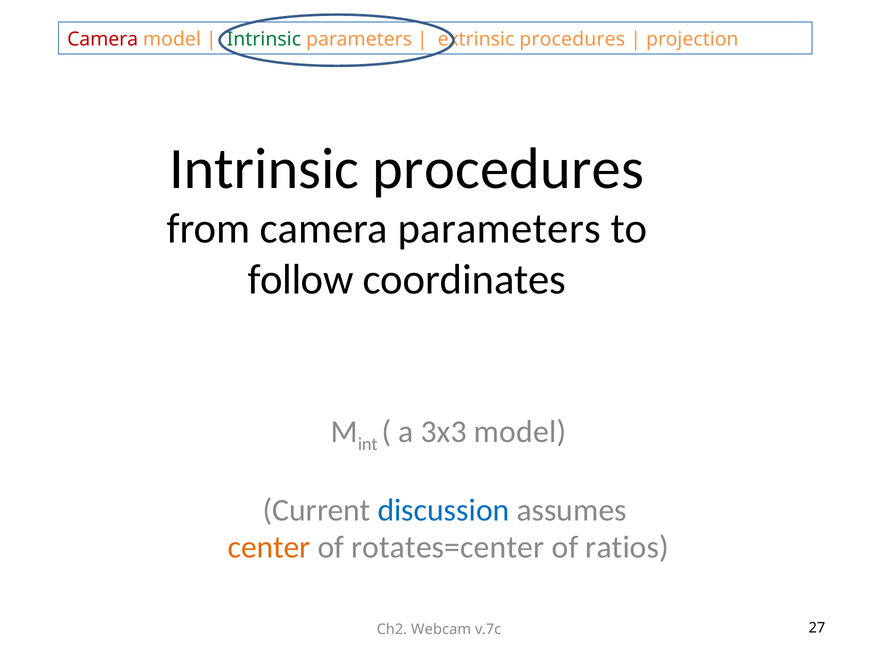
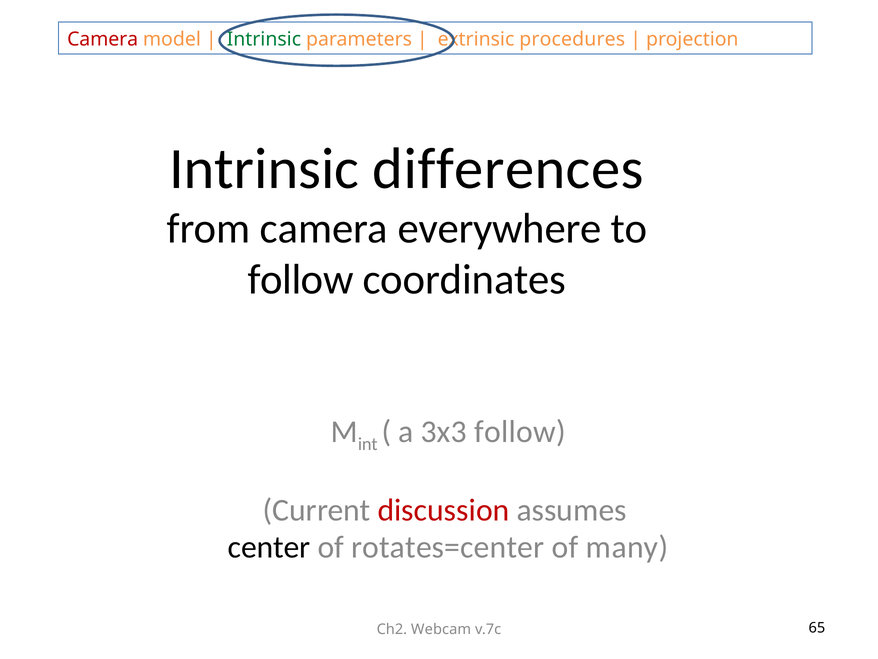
Intrinsic procedures: procedures -> differences (508, 169)
camera parameters: parameters -> everywhere (499, 228)
3x3 model: model -> follow (520, 431)
discussion colour: blue -> red (443, 510)
center colour: orange -> black (269, 547)
ratios: ratios -> many (627, 547)
27: 27 -> 65 (817, 628)
